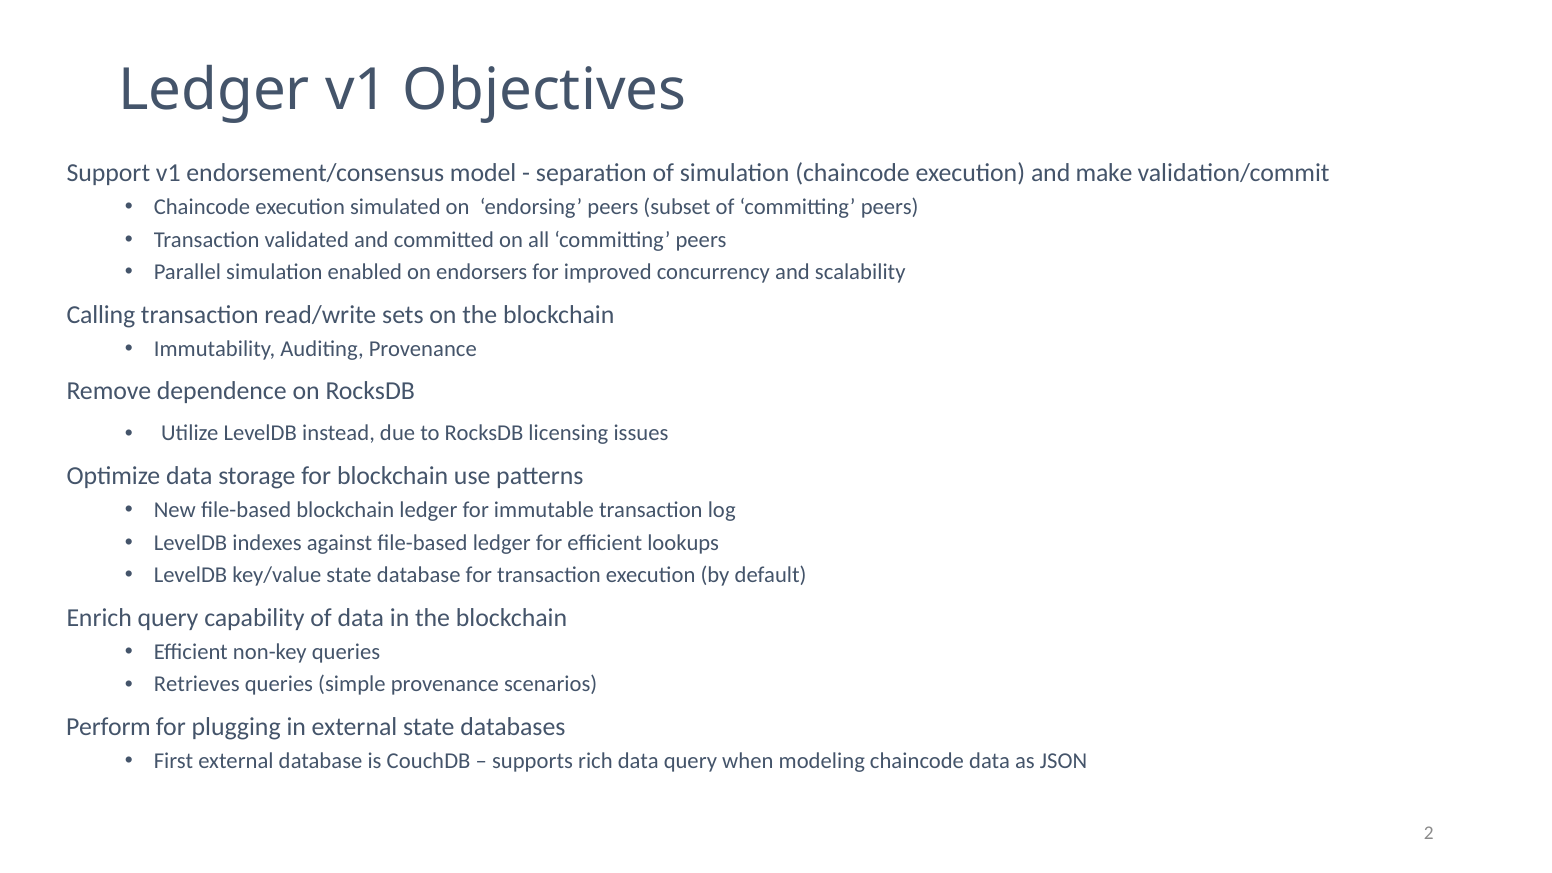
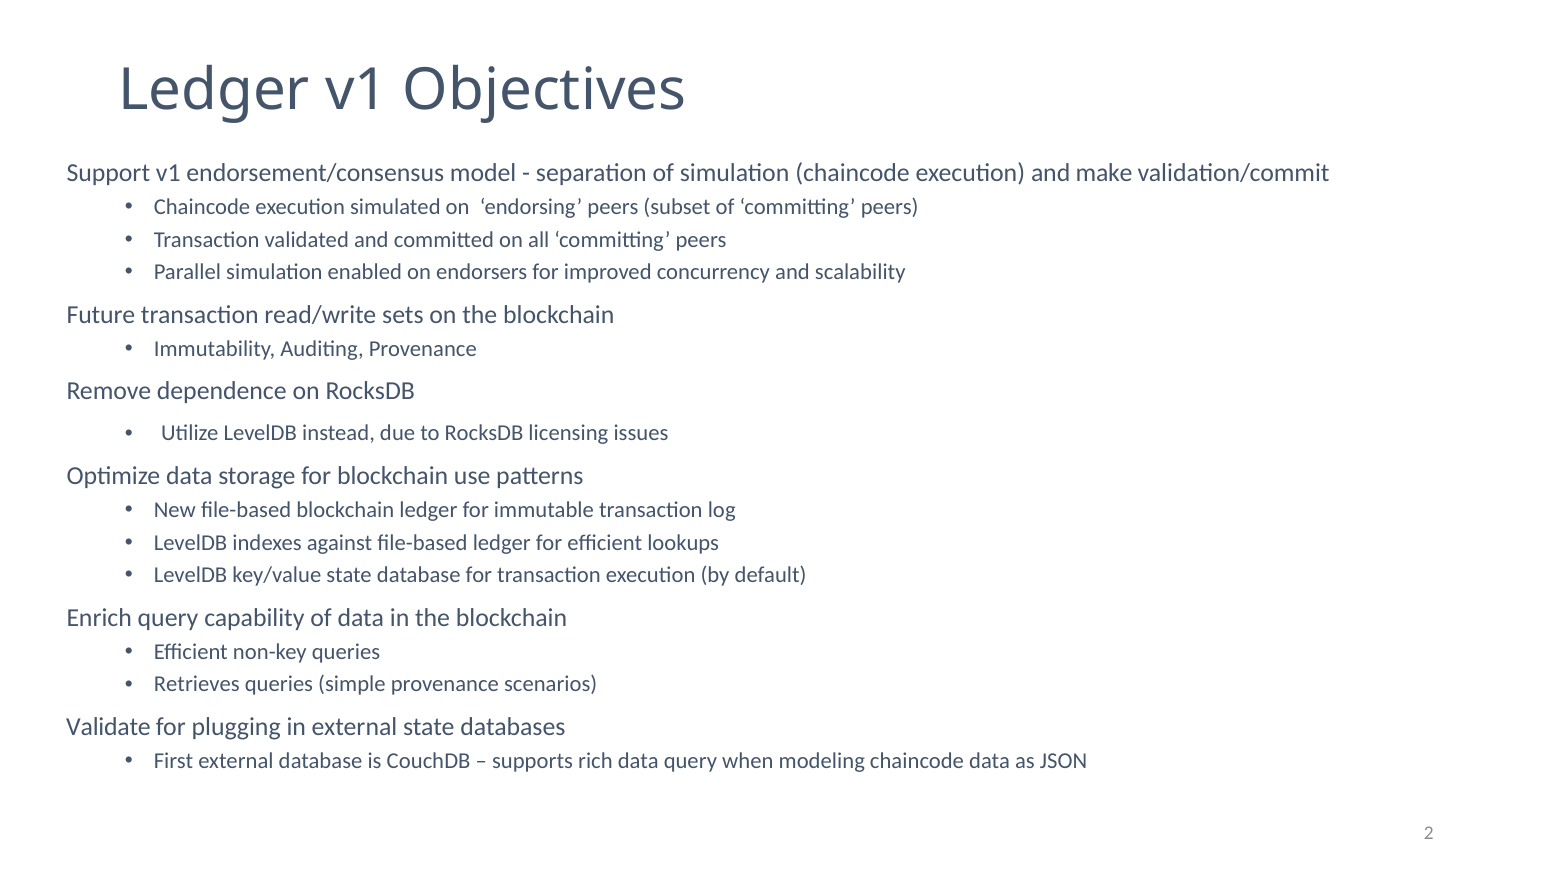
Calling: Calling -> Future (101, 315)
Perform: Perform -> Validate (108, 727)
